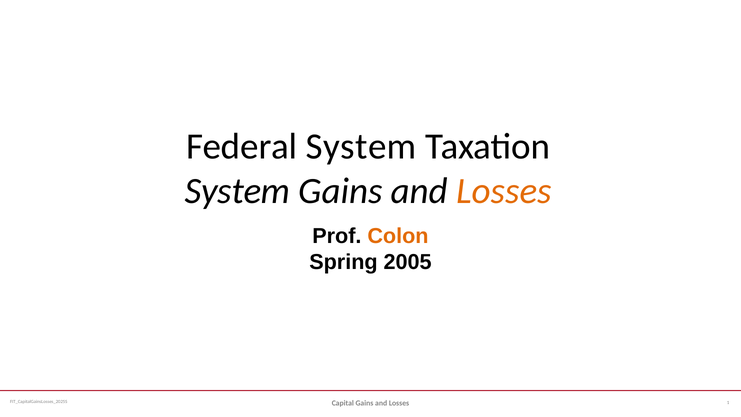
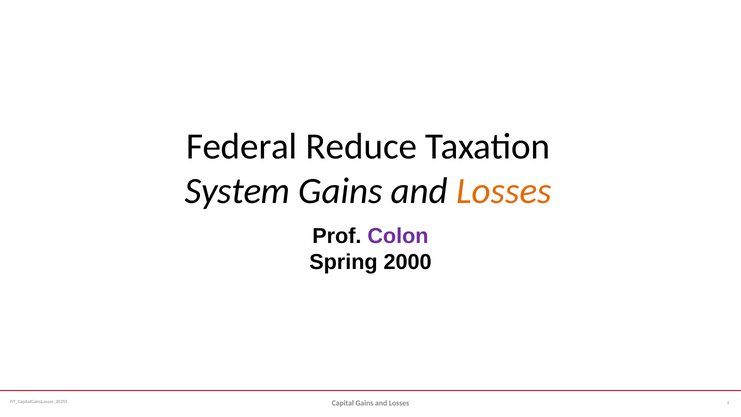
Federal System: System -> Reduce (361, 146)
Colon colour: orange -> purple (398, 236)
2005: 2005 -> 2000 (408, 262)
